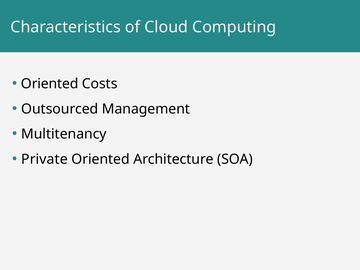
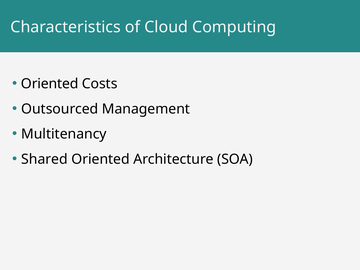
Private: Private -> Shared (44, 159)
